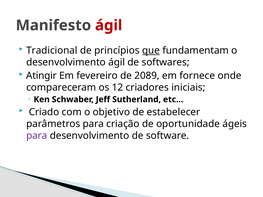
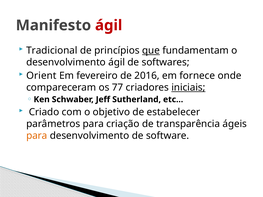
Atingir: Atingir -> Orient (41, 76)
2089: 2089 -> 2016 (147, 76)
12: 12 -> 77 (118, 88)
iniciais underline: none -> present (188, 88)
oportunidade: oportunidade -> transparência (188, 124)
para colour: purple -> orange (37, 136)
